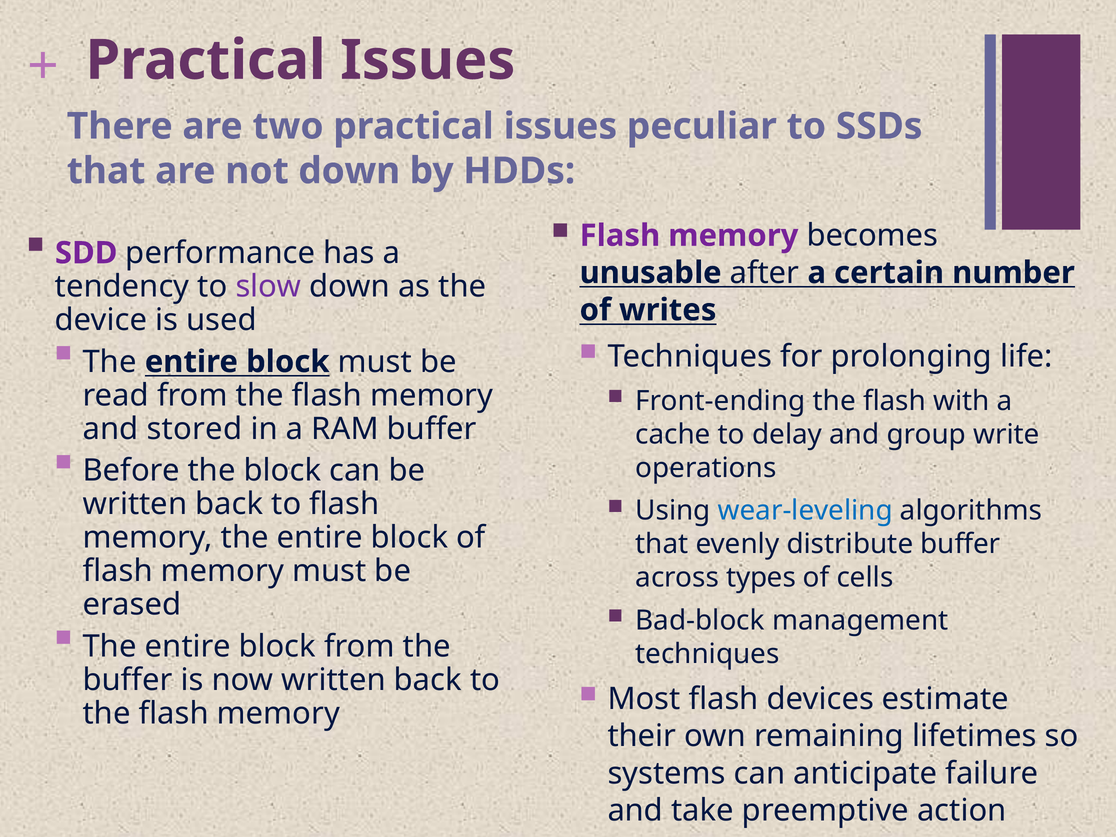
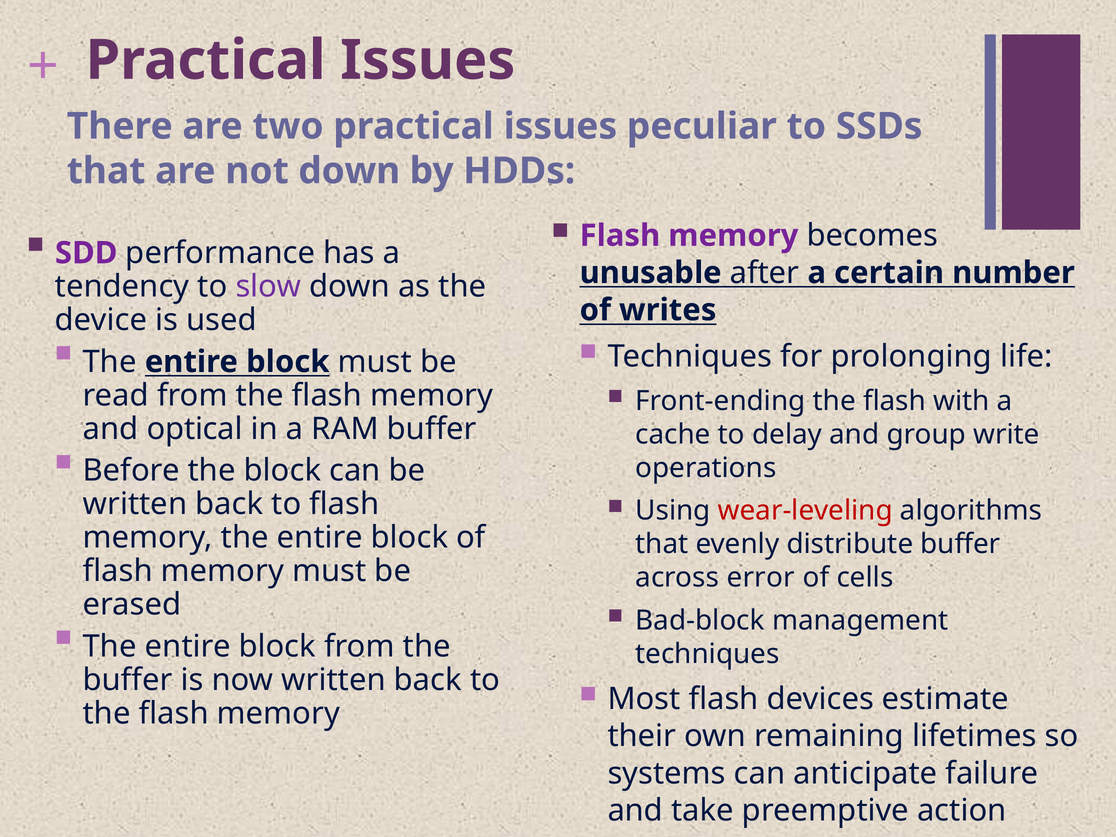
stored: stored -> optical (195, 429)
wear-leveling colour: blue -> red (805, 511)
types: types -> error (761, 578)
